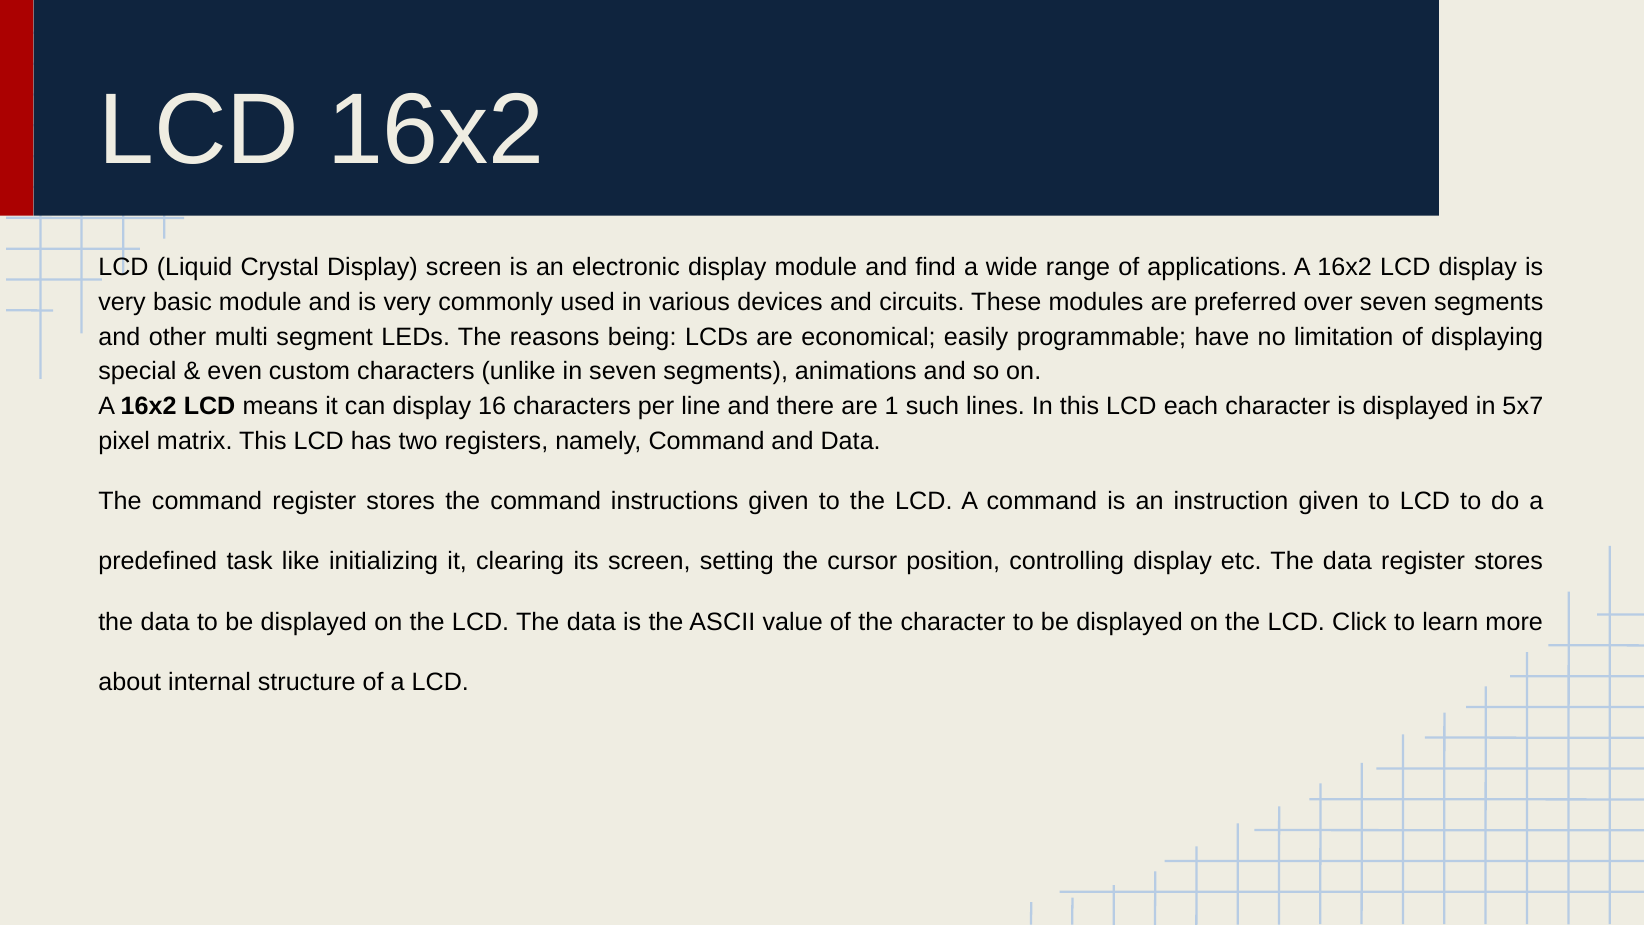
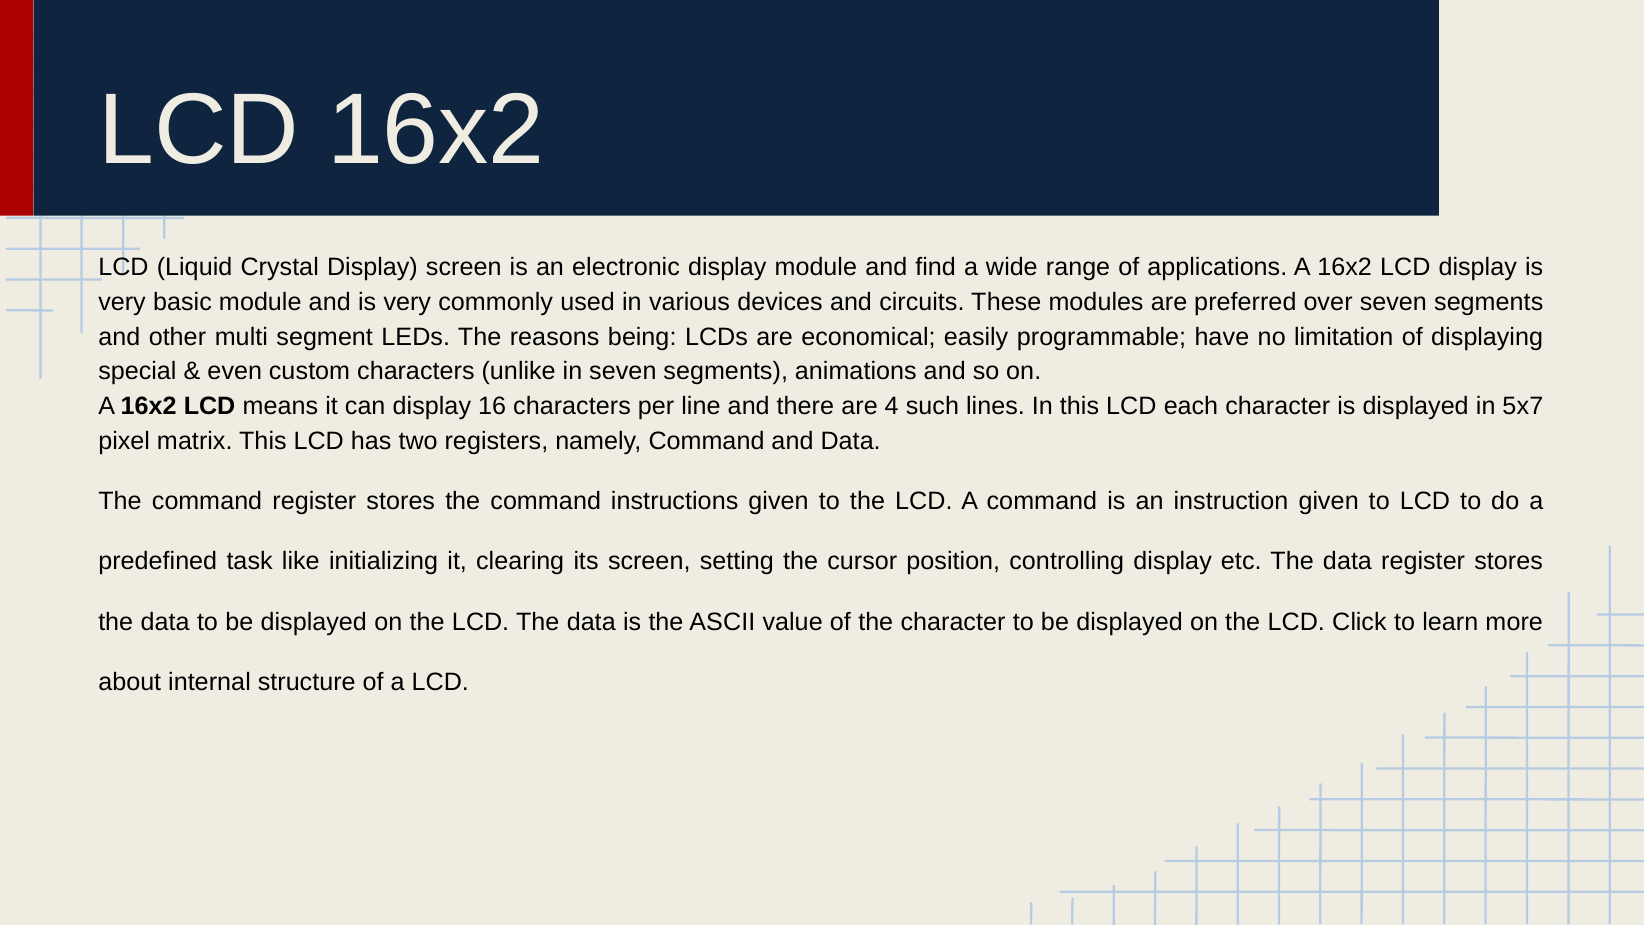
1: 1 -> 4 (892, 406)
